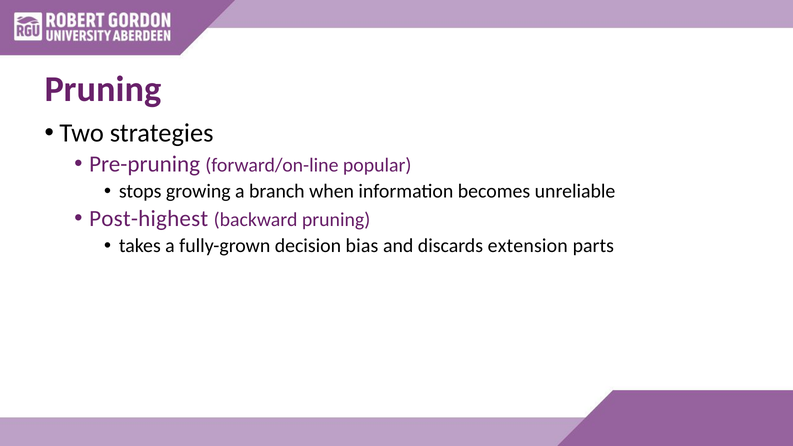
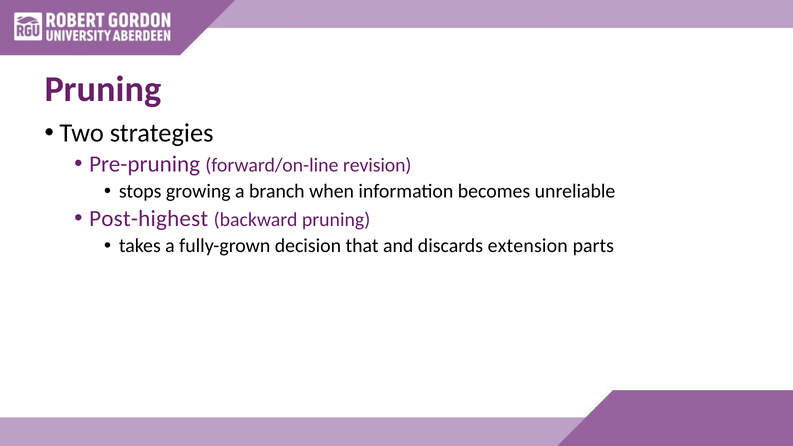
popular: popular -> revision (377, 165)
bias: bias -> that (362, 246)
